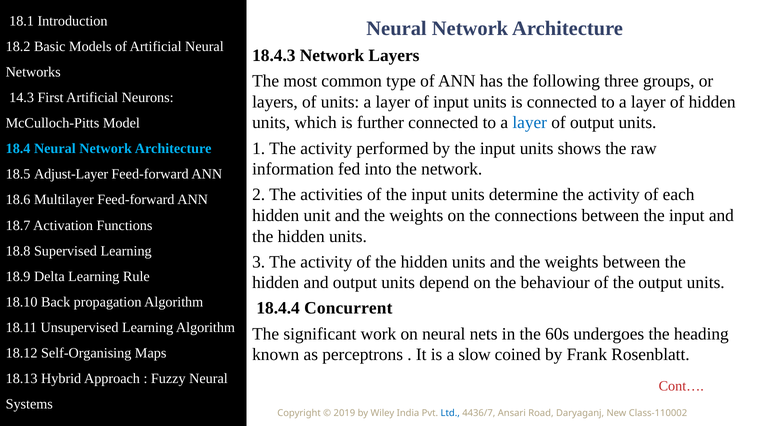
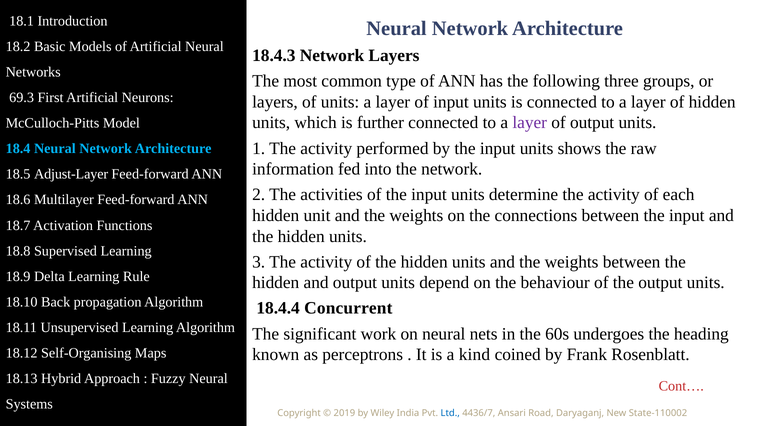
14.3: 14.3 -> 69.3 (22, 97)
layer colour: blue -> purple (530, 123)
slow: slow -> kind (474, 354)
Class-110002: Class-110002 -> State-110002 (658, 413)
